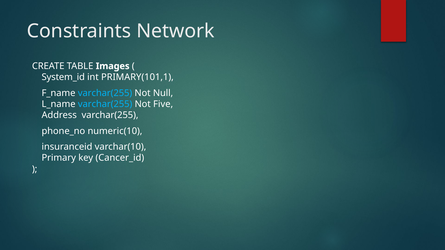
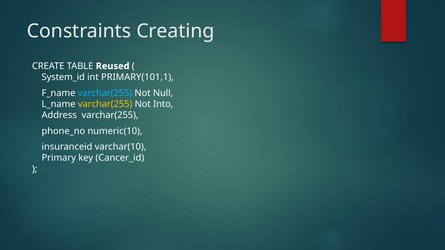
Network: Network -> Creating (175, 31)
Images: Images -> Reused (113, 66)
varchar(255 colour: light blue -> yellow (105, 104)
Five: Five -> Into (163, 104)
